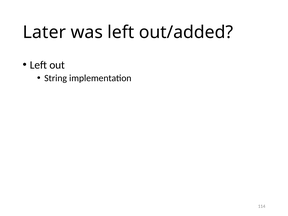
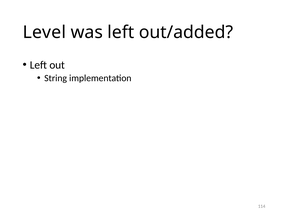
Later: Later -> Level (44, 32)
